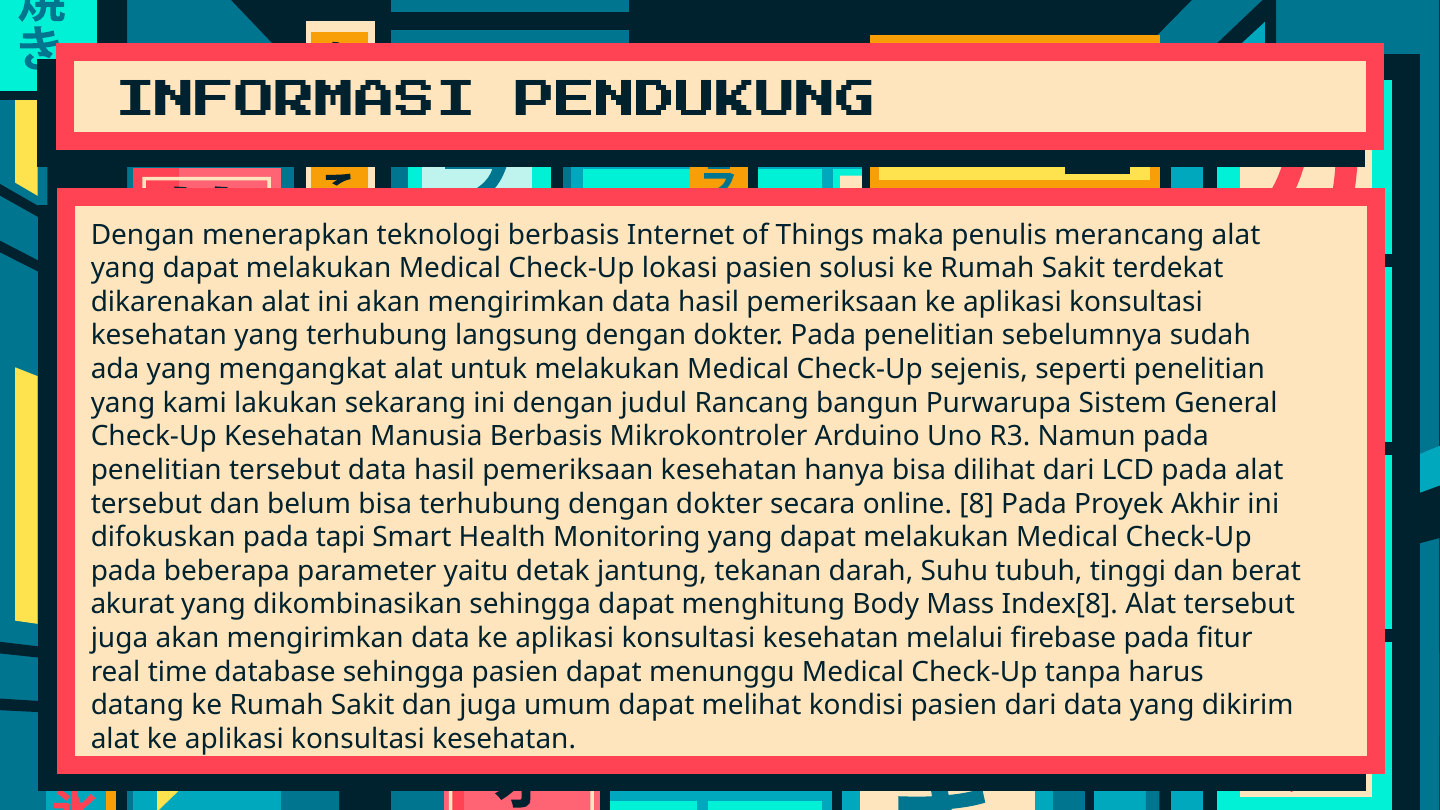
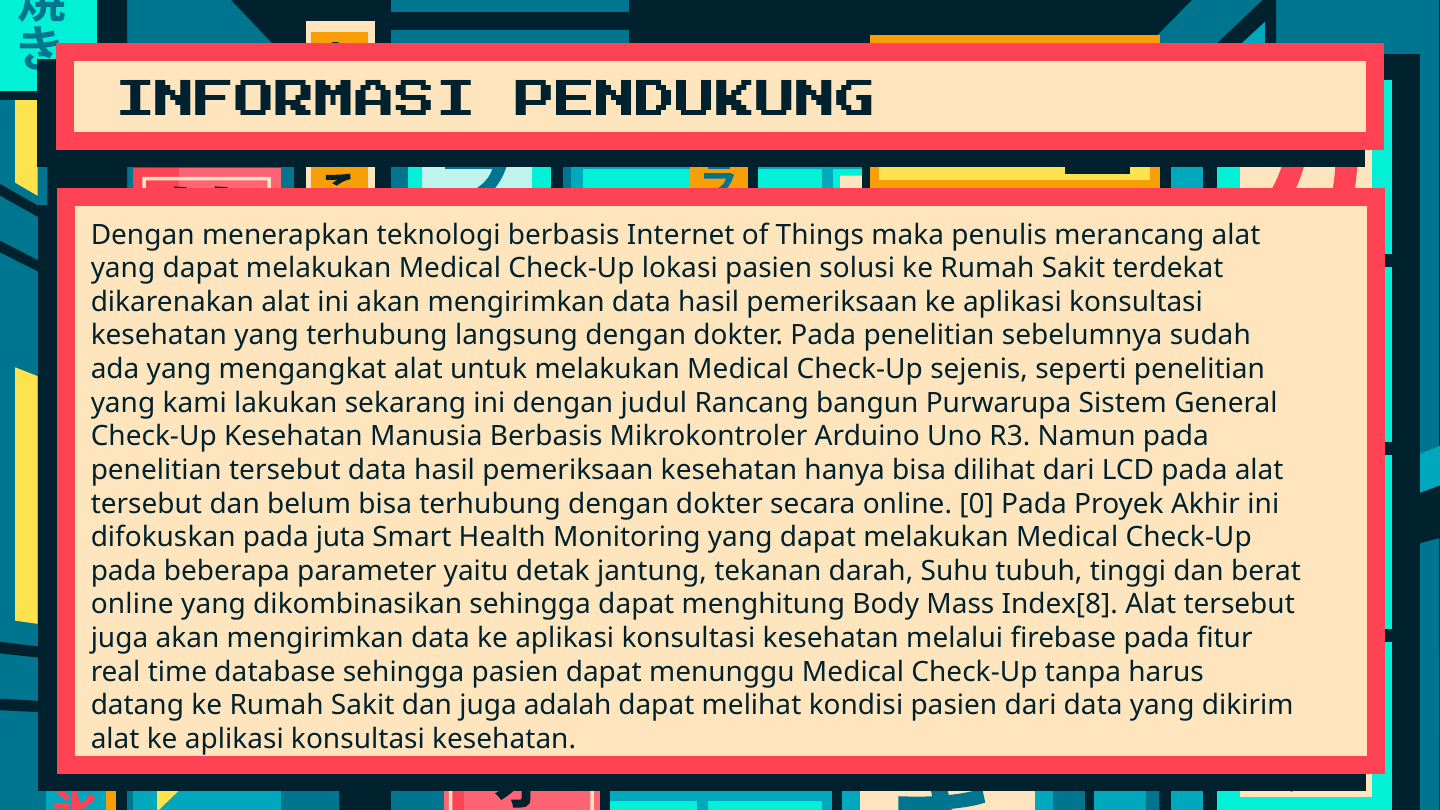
8: 8 -> 0 (977, 504)
tapi: tapi -> juta (341, 537)
akurat: akurat -> online (132, 605)
umum: umum -> adalah (568, 706)
